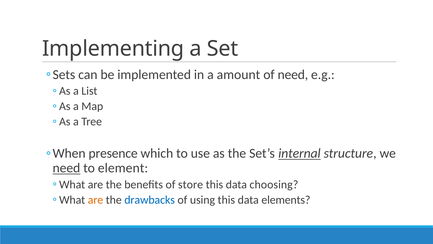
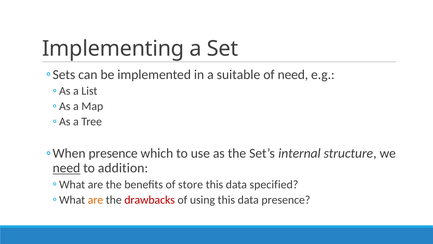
amount: amount -> suitable (238, 74)
internal underline: present -> none (299, 153)
element: element -> addition (123, 168)
choosing: choosing -> specified (274, 184)
drawbacks colour: blue -> red (150, 200)
data elements: elements -> presence (286, 200)
